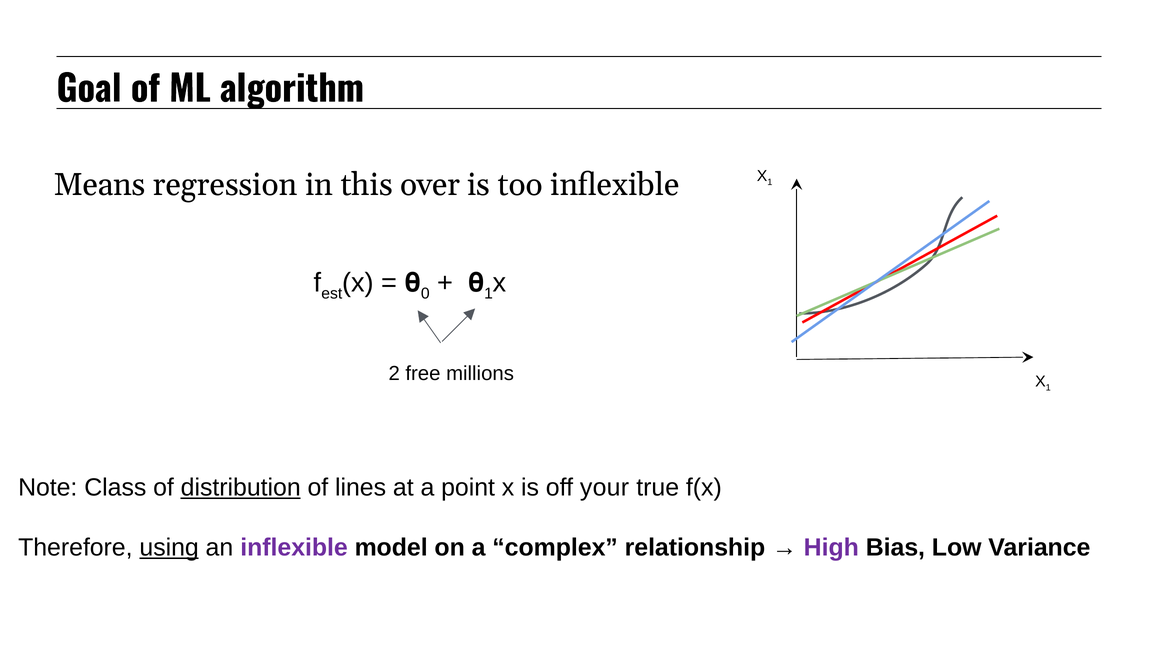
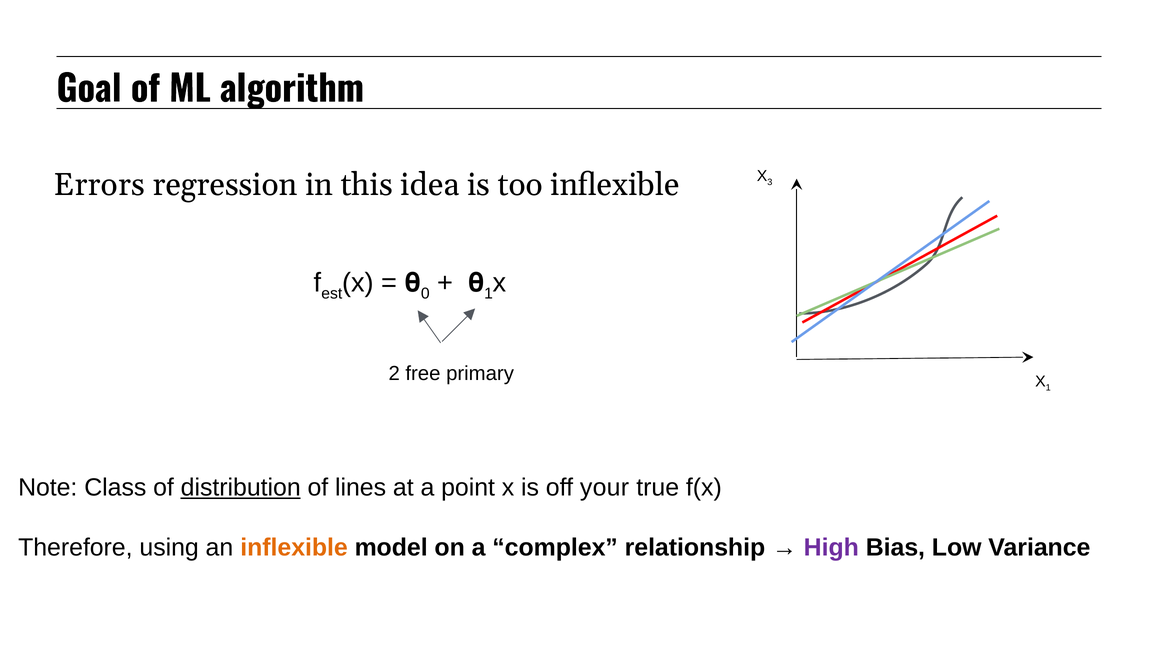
1: 1 -> 3 (770, 182)
Means: Means -> Errors (99, 185)
over: over -> idea (430, 185)
millions: millions -> primary (480, 373)
using underline: present -> none (169, 548)
inflexible colour: purple -> orange (294, 548)
